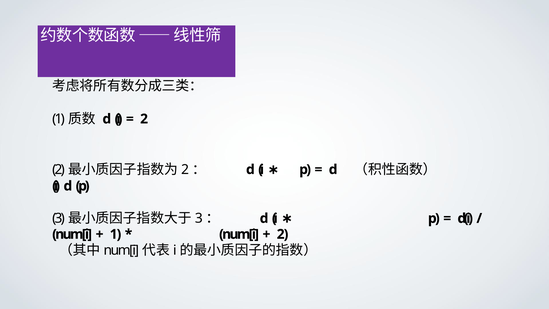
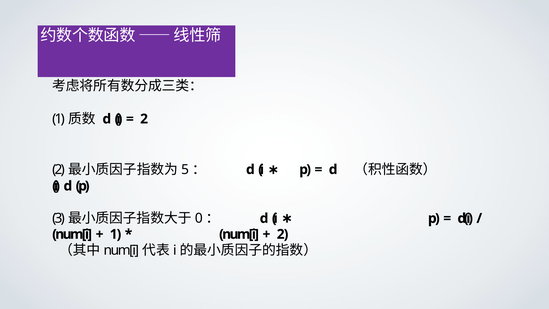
2: 2 -> 5 (185, 169)
3: 3 -> 0 (199, 218)
